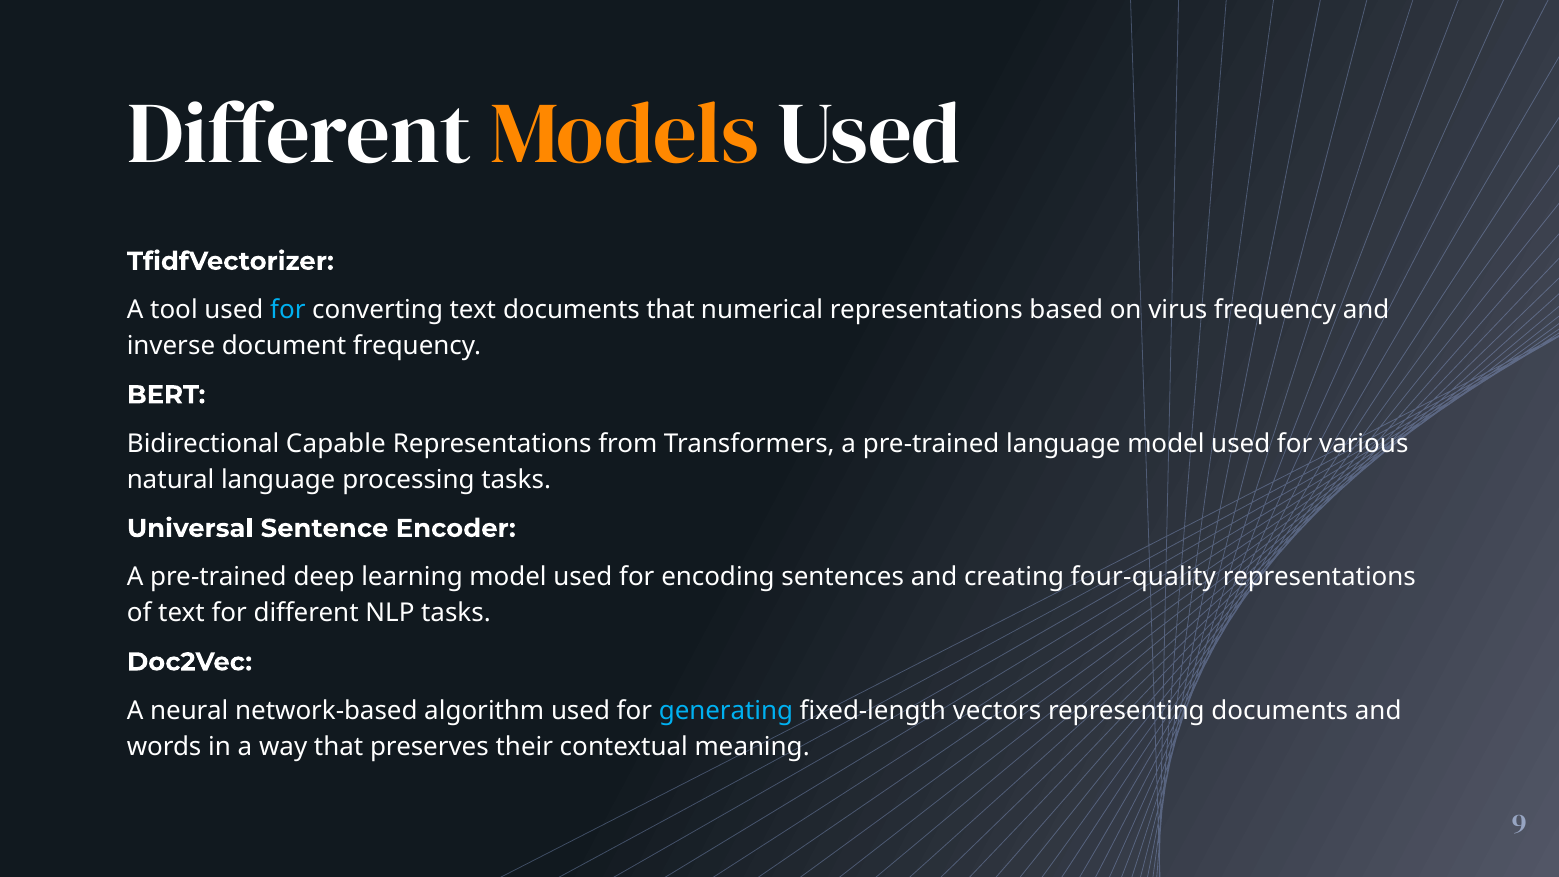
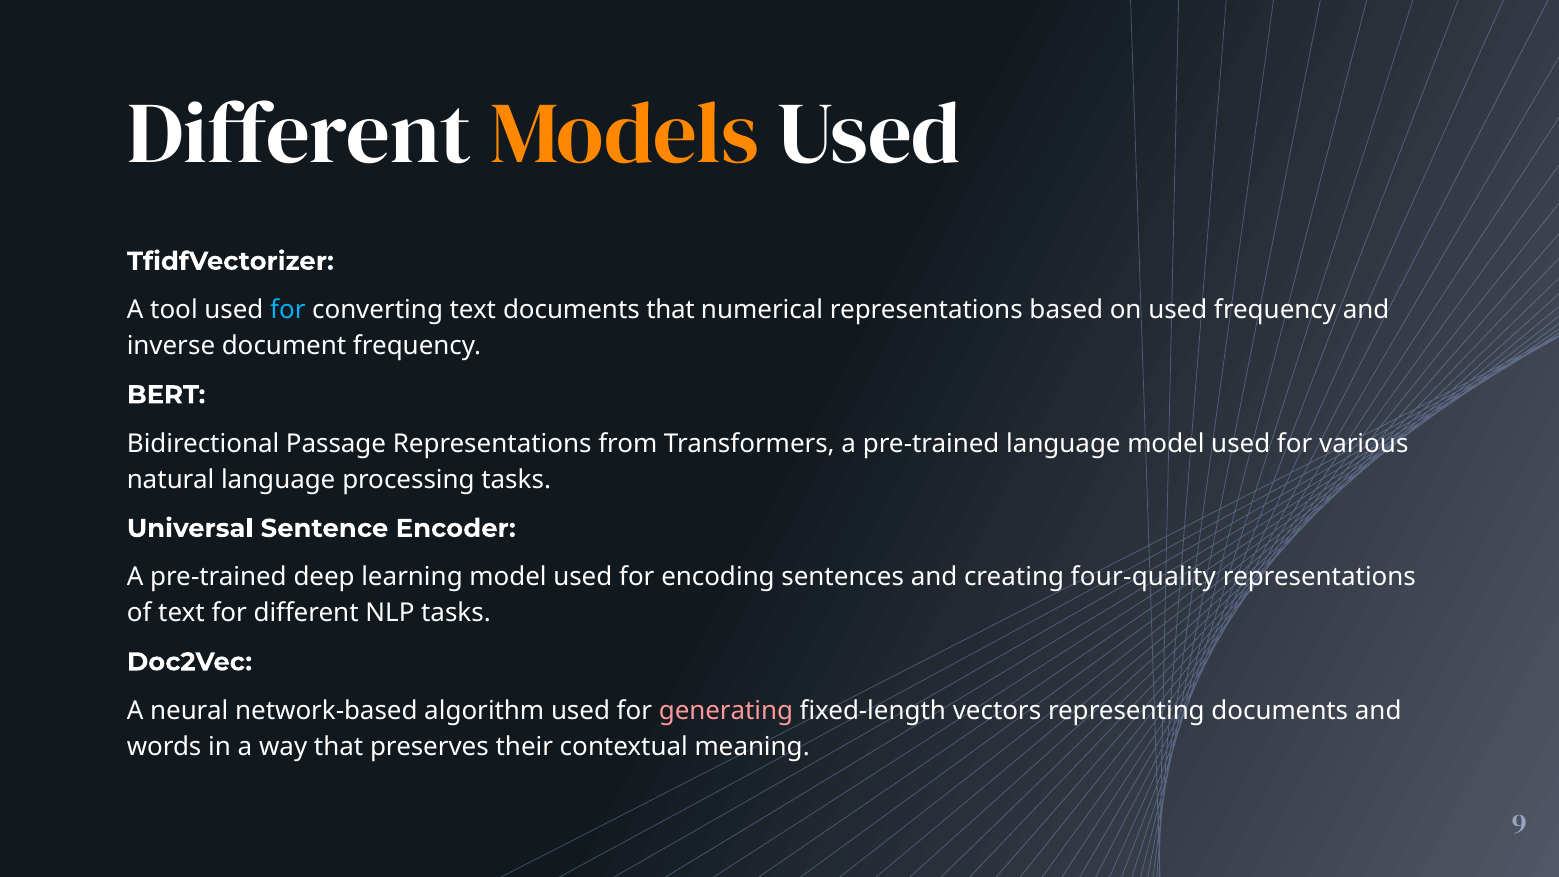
on virus: virus -> used (1178, 310)
Capable: Capable -> Passage (336, 444)
generating colour: light blue -> pink (726, 711)
